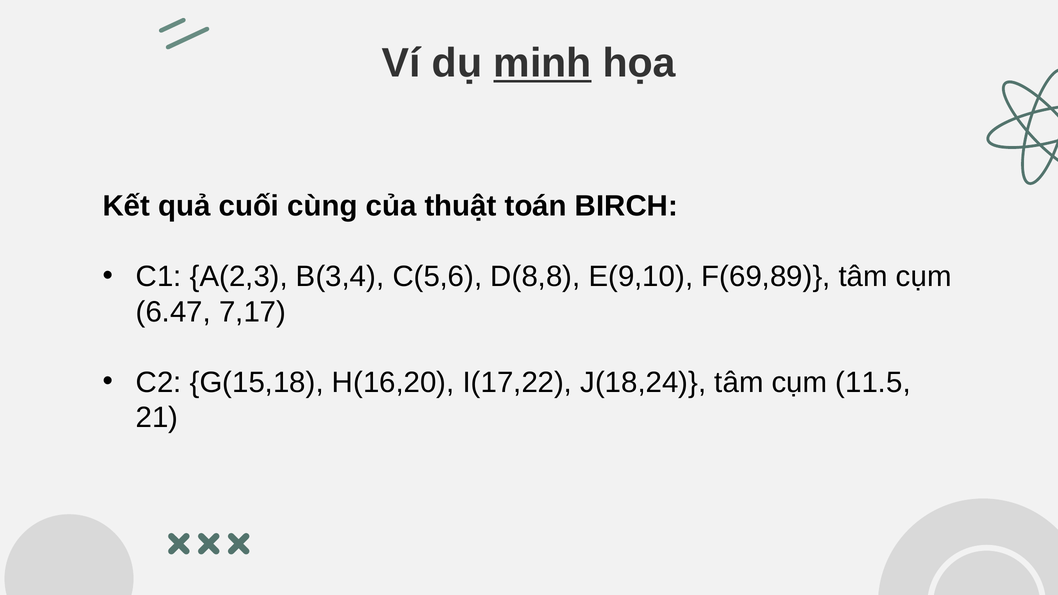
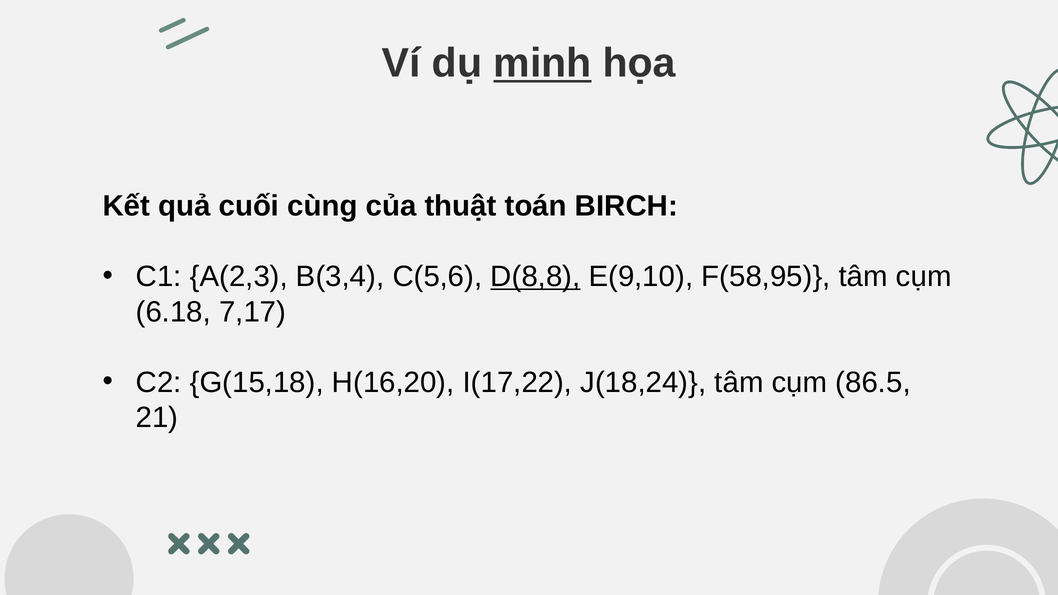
D(8,8 underline: none -> present (535, 277)
F(69,89: F(69,89 -> F(58,95 (766, 277)
6.47: 6.47 -> 6.18 (173, 312)
11.5: 11.5 -> 86.5 (873, 382)
